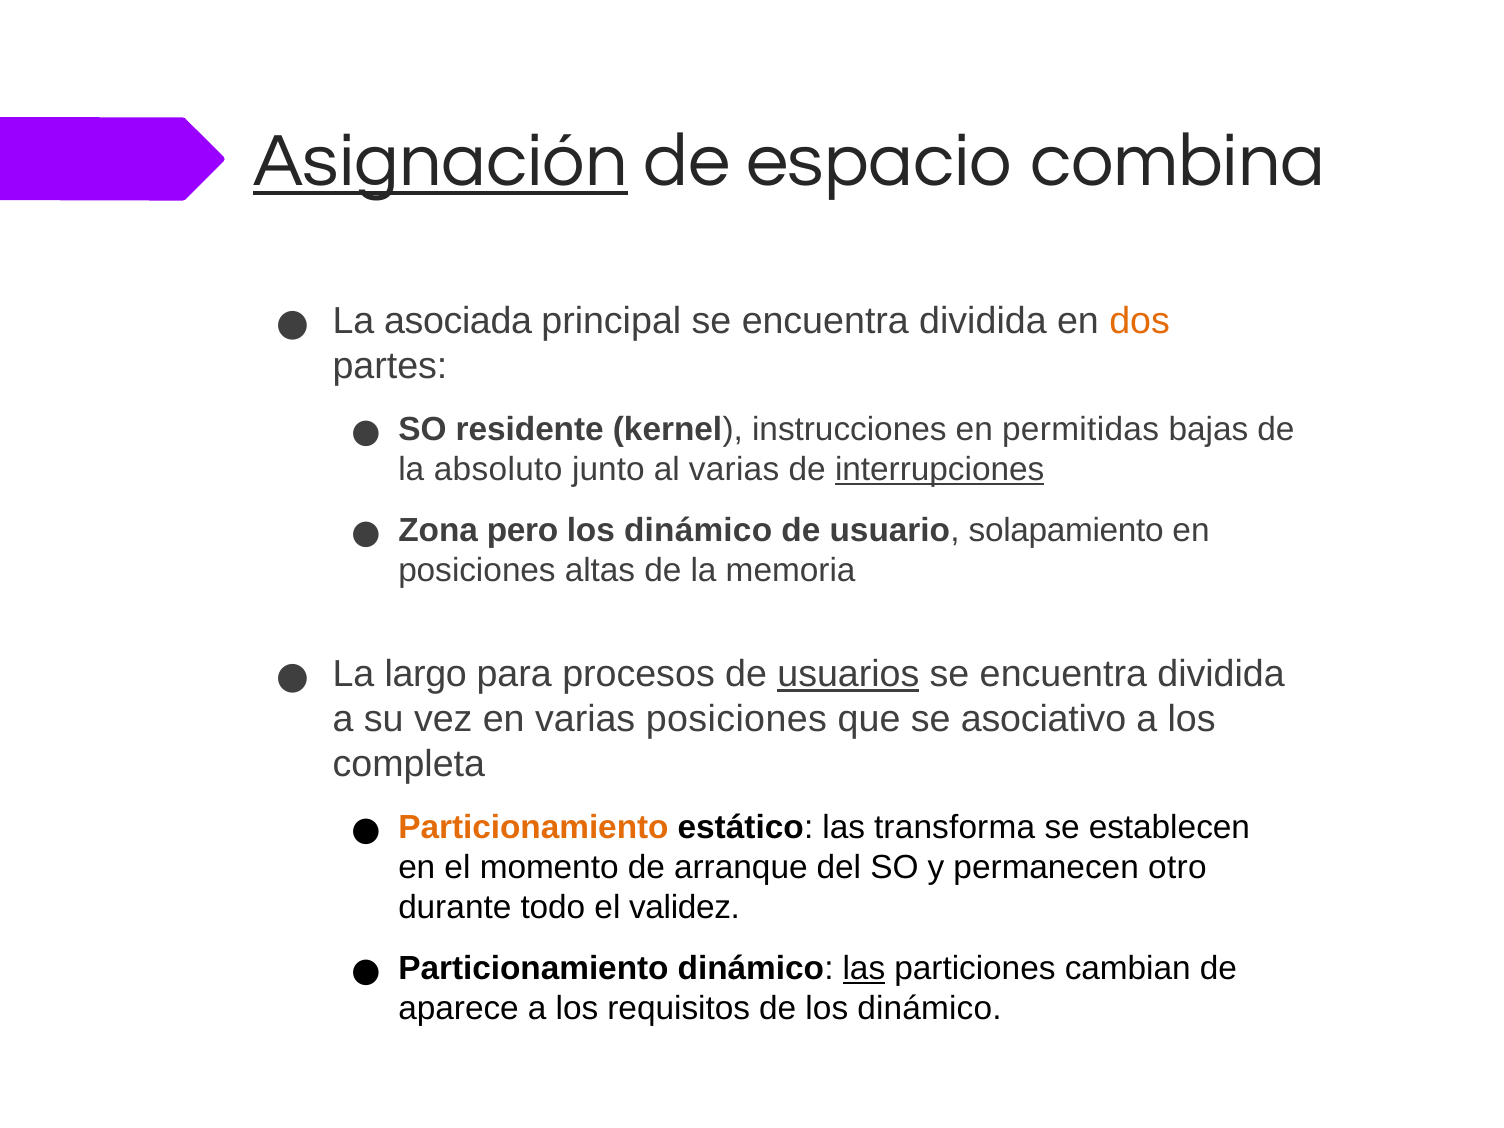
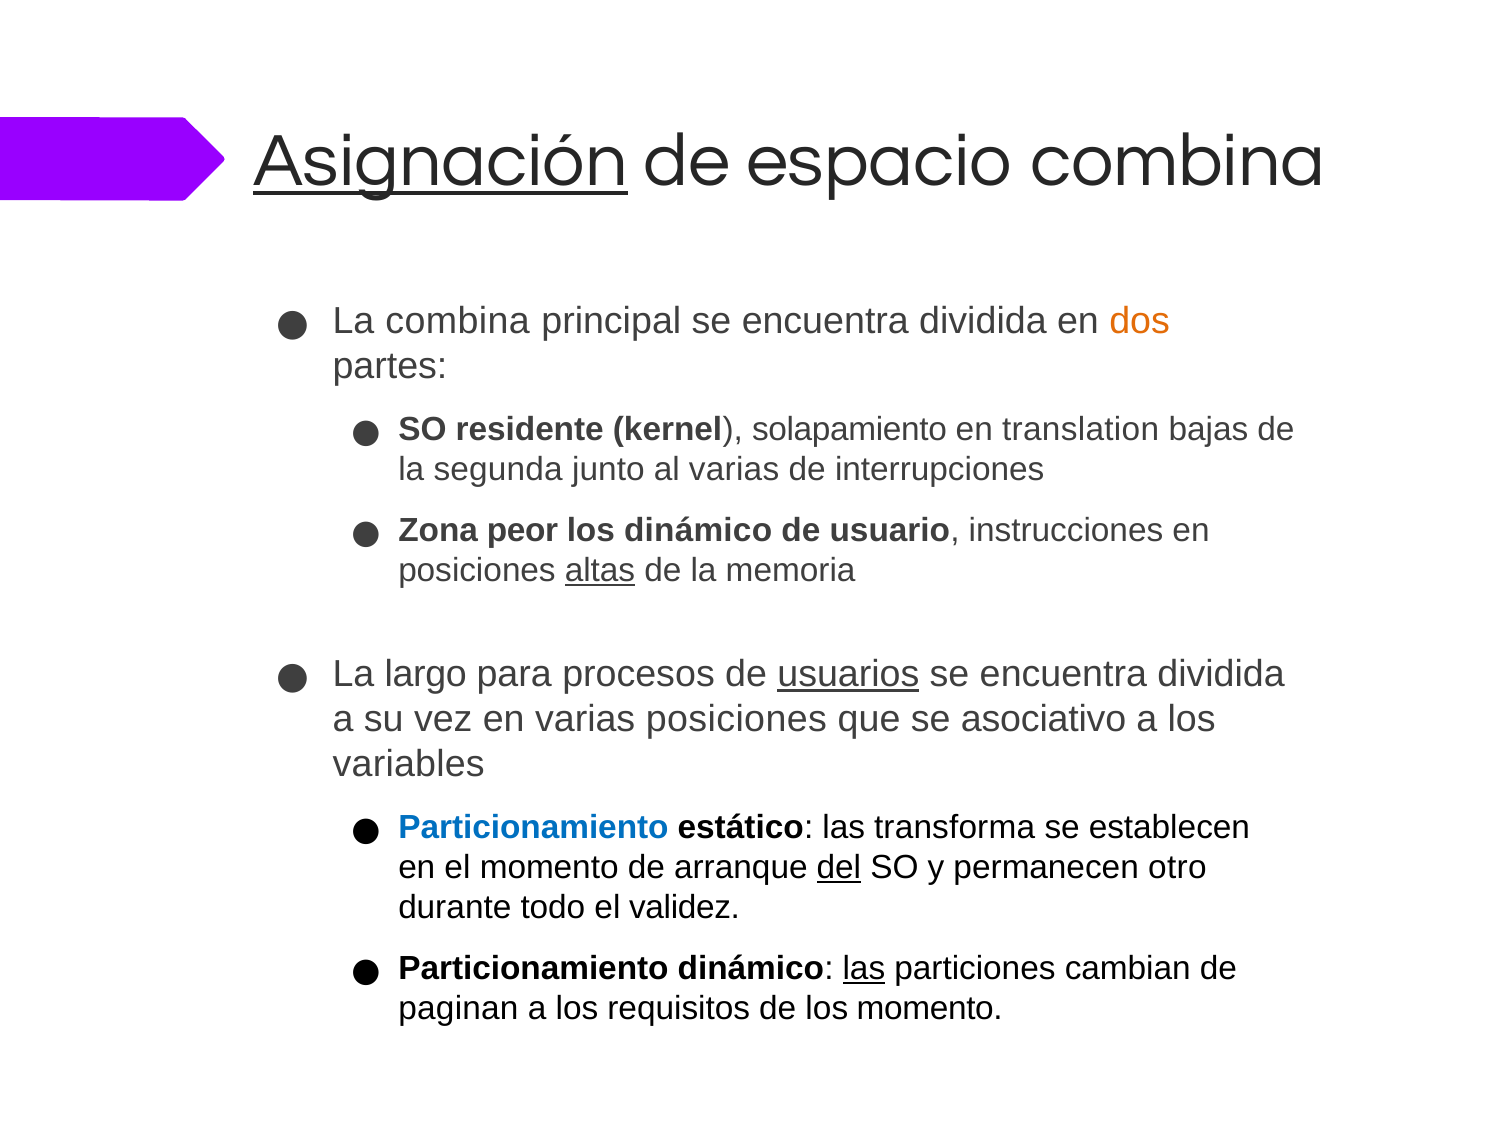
La asociada: asociada -> combina (458, 321)
instrucciones: instrucciones -> solapamiento (849, 429)
permitidas: permitidas -> translation (1081, 429)
absoluto: absoluto -> segunda (498, 469)
interrupciones underline: present -> none (940, 469)
pero: pero -> peor (523, 530)
solapamiento: solapamiento -> instrucciones (1066, 530)
altas underline: none -> present (600, 570)
completa: completa -> variables (409, 765)
Particionamiento colour: orange -> blue (533, 828)
del underline: none -> present (839, 868)
aparece: aparece -> paginan (458, 1009)
de los dinámico: dinámico -> momento (930, 1009)
